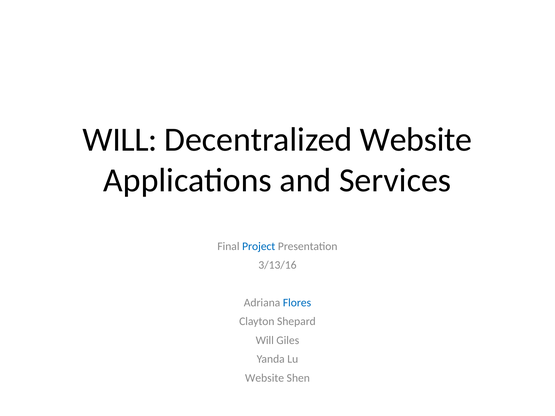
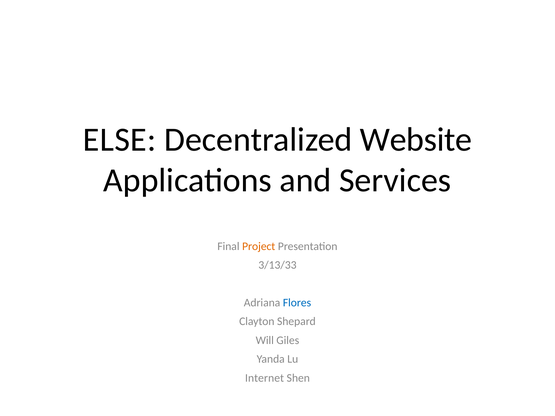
WILL: WILL -> ELSE (120, 140)
Project colour: blue -> orange (259, 246)
3/13/16: 3/13/16 -> 3/13/33 (277, 265)
Website: Website -> Internet (265, 378)
